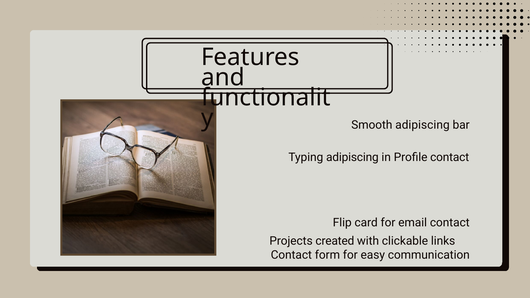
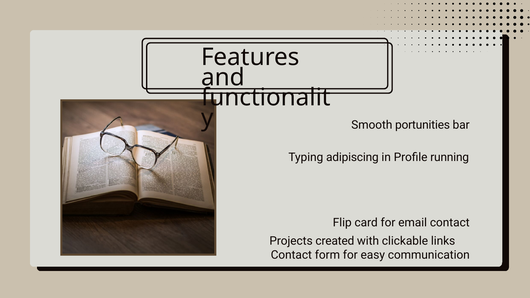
Smooth adipiscing: adipiscing -> portunities (423, 125)
Profile contact: contact -> running (450, 158)
